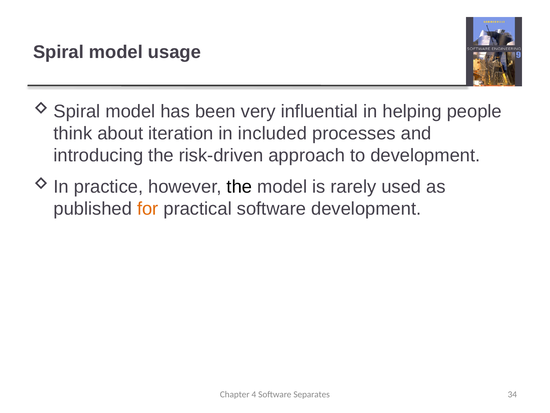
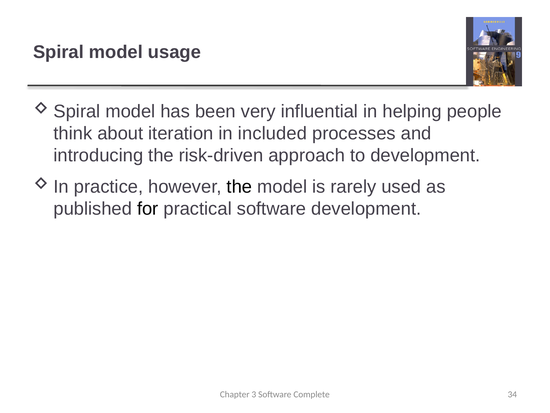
for colour: orange -> black (148, 208)
4: 4 -> 3 (254, 394)
Separates: Separates -> Complete (312, 394)
